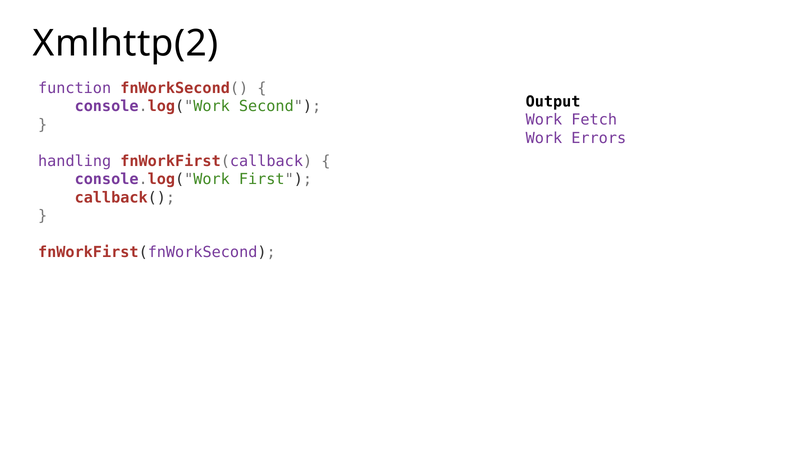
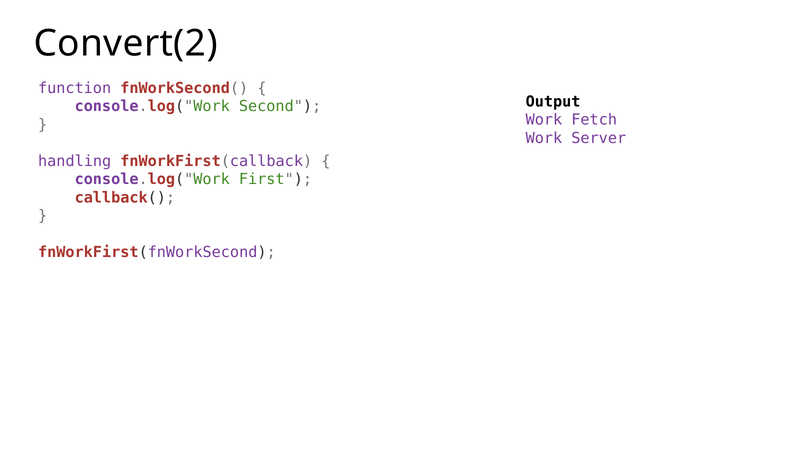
Xmlhttp(2: Xmlhttp(2 -> Convert(2 (126, 43)
Errors: Errors -> Server (599, 138)
